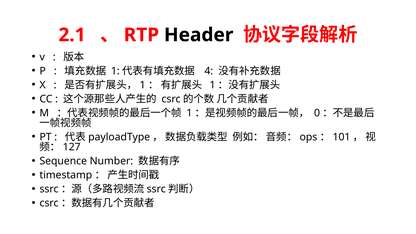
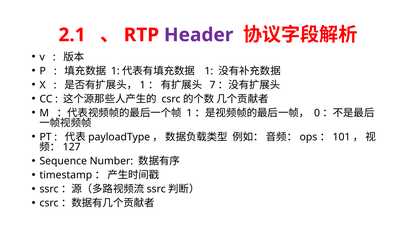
Header colour: black -> purple (199, 35)
4: 4 -> 1 (209, 71)
1: 1 -> 7 (213, 85)
